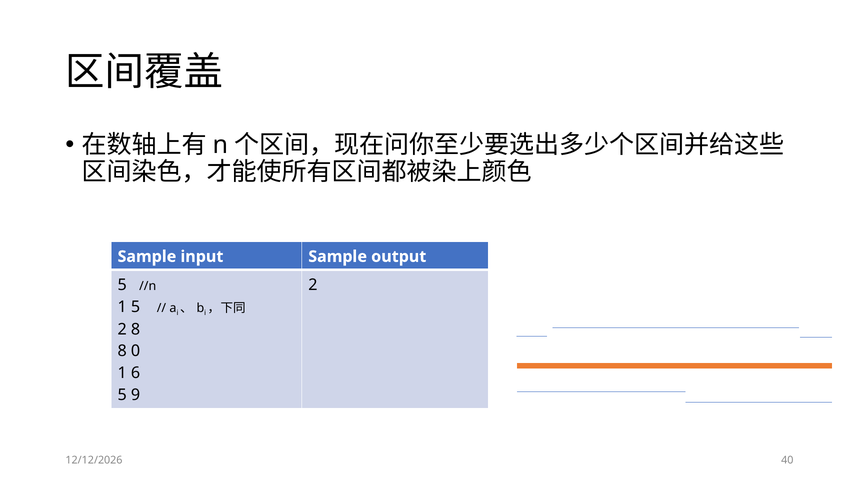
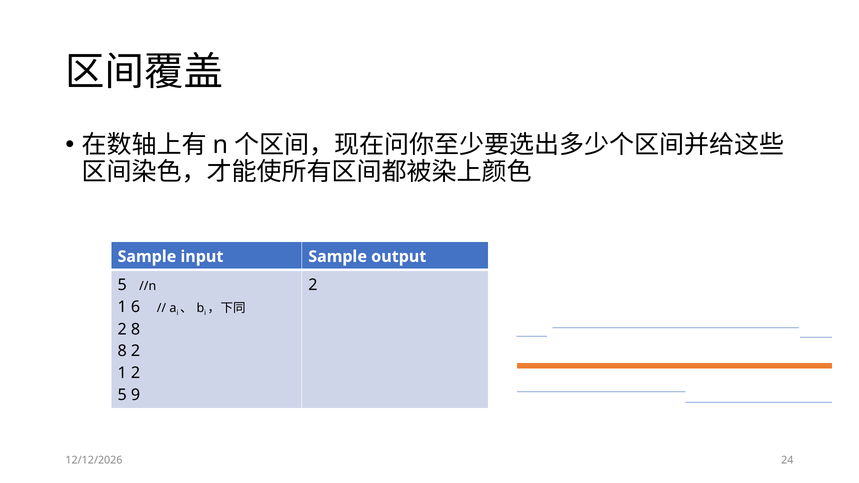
1 5: 5 -> 6 (135, 307)
8 0: 0 -> 2 (135, 351)
1 6: 6 -> 2 (135, 373)
40: 40 -> 24 (787, 461)
